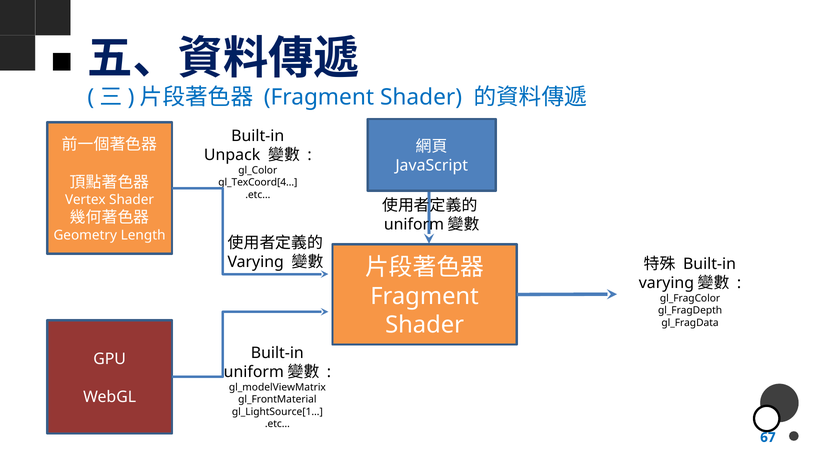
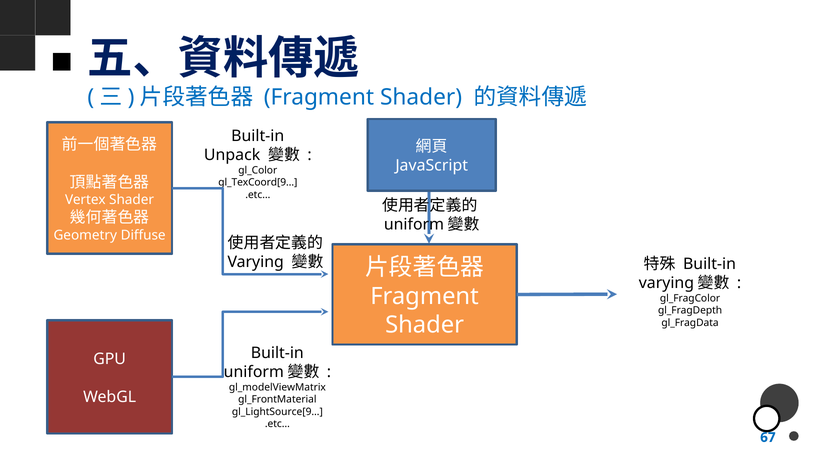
gl_TexCoord[4…: gl_TexCoord[4… -> gl_TexCoord[9… (258, 182)
Length: Length -> Diffuse (143, 235)
gl_LightSource[1…: gl_LightSource[1… -> gl_LightSource[9… (277, 411)
